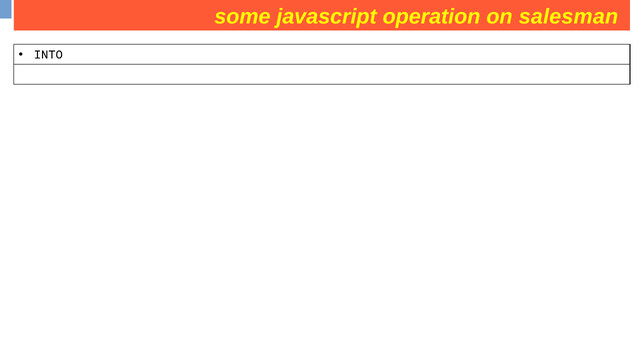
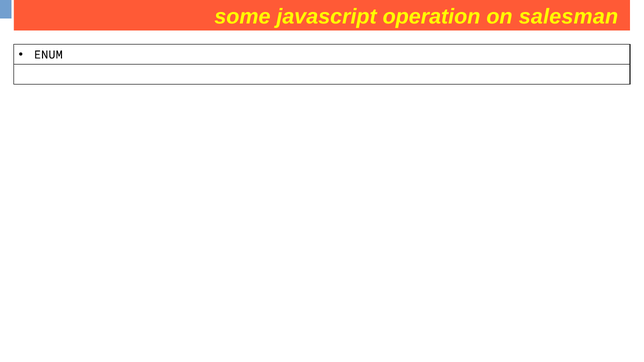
INTO: INTO -> ENUM (48, 55)
